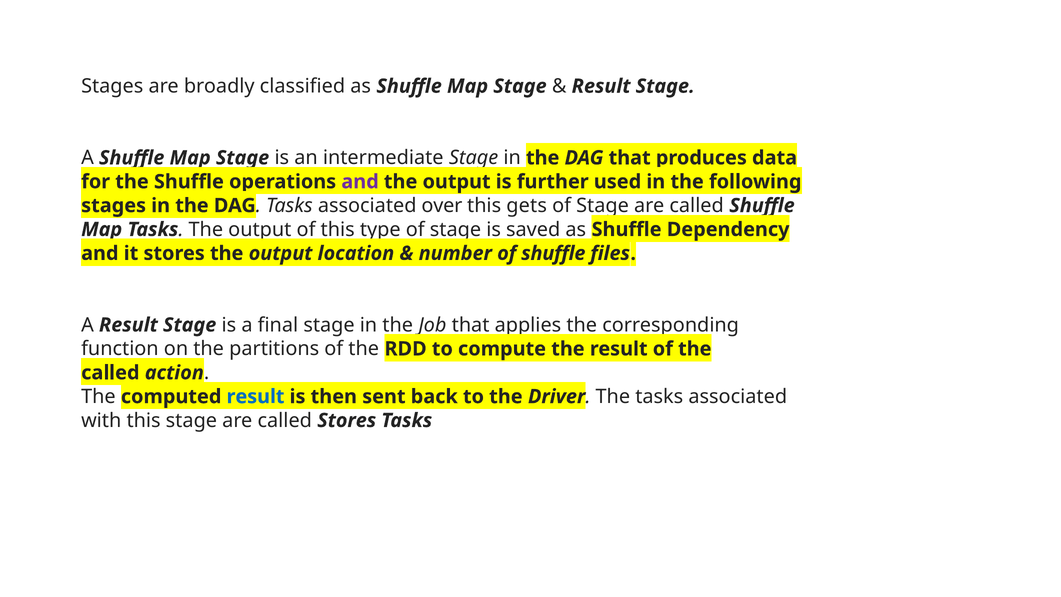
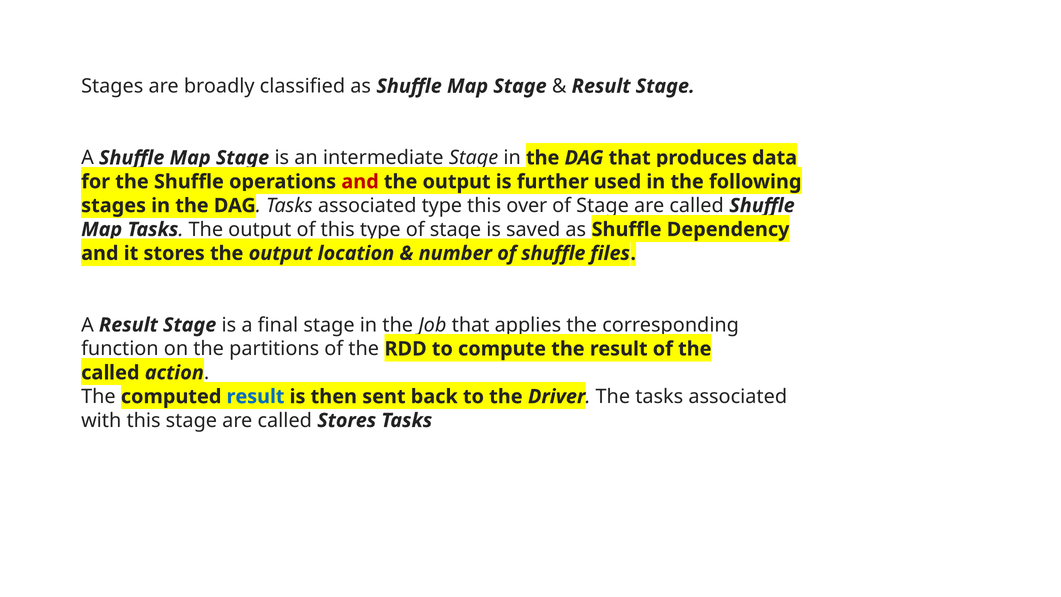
and colour: purple -> red (360, 182)
associated over: over -> type (442, 206)
gets: gets -> over (527, 206)
